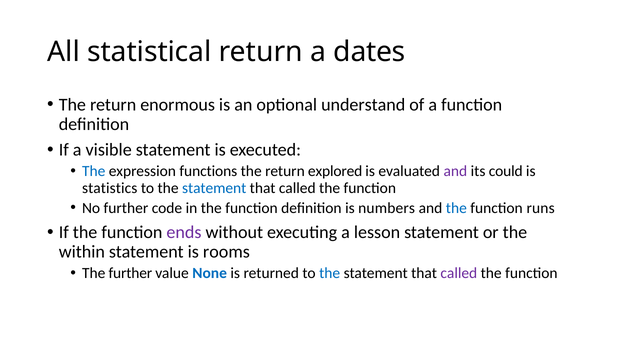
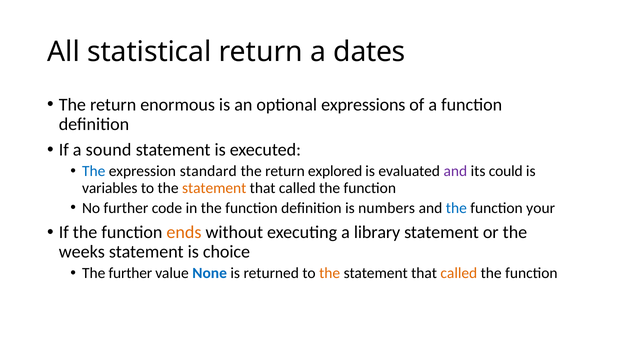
understand: understand -> expressions (363, 105)
visible: visible -> sound (109, 150)
functions: functions -> standard (208, 171)
statistics: statistics -> variables (110, 188)
statement colour: blue -> orange (214, 188)
runs: runs -> your (541, 208)
ends colour: purple -> orange (184, 233)
lesson: lesson -> library (377, 233)
within: within -> weeks (82, 252)
rooms: rooms -> choice (227, 252)
the colour: blue -> orange (330, 273)
called colour: purple -> orange (459, 273)
